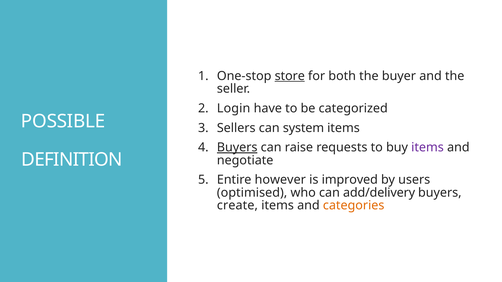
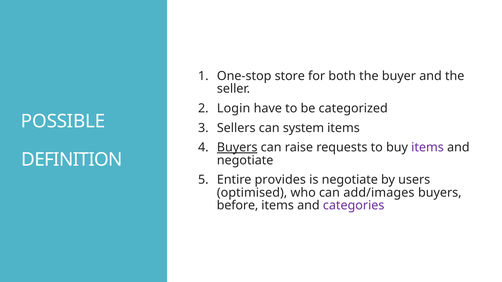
store underline: present -> none (290, 76)
however: however -> provides (280, 180)
is improved: improved -> negotiate (350, 180)
add/delivery: add/delivery -> add/images (379, 193)
create: create -> before (238, 206)
categories colour: orange -> purple (354, 206)
